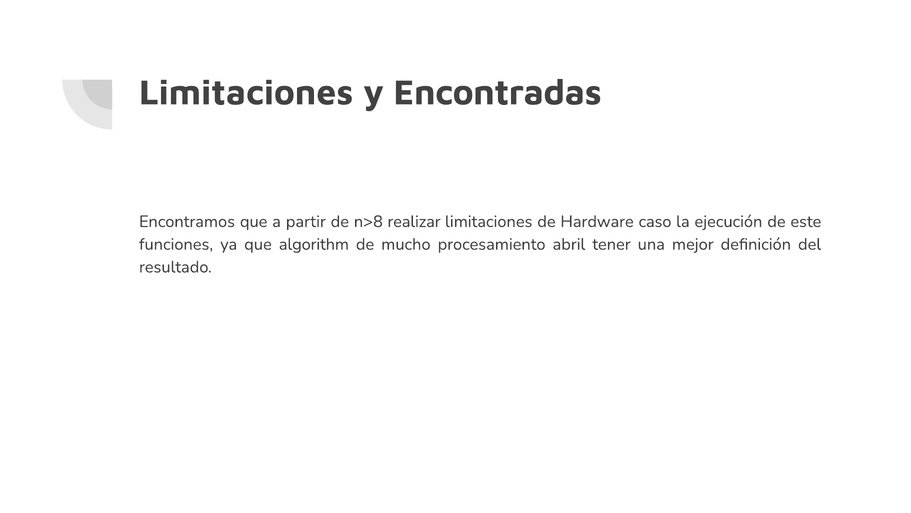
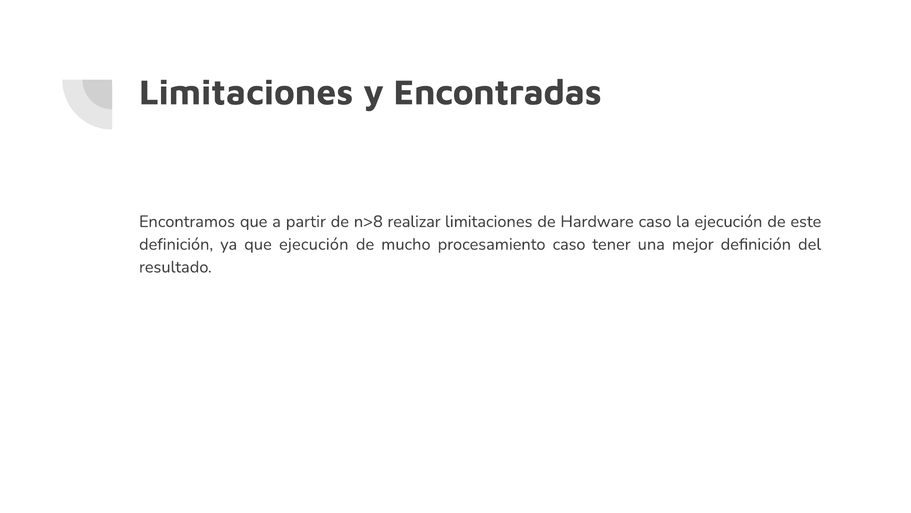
funciones: funciones -> definición (176, 244)
que algorithm: algorithm -> ejecución (314, 244)
procesamiento abril: abril -> caso (569, 244)
